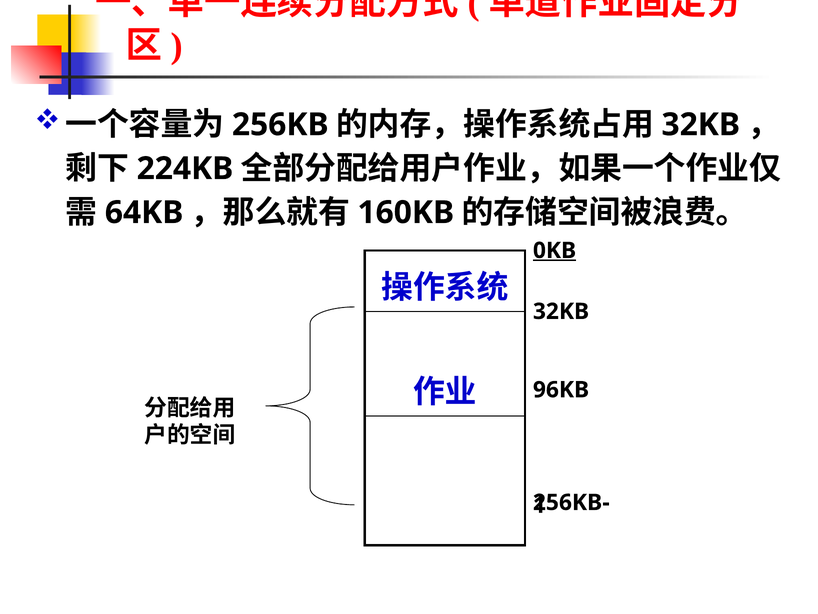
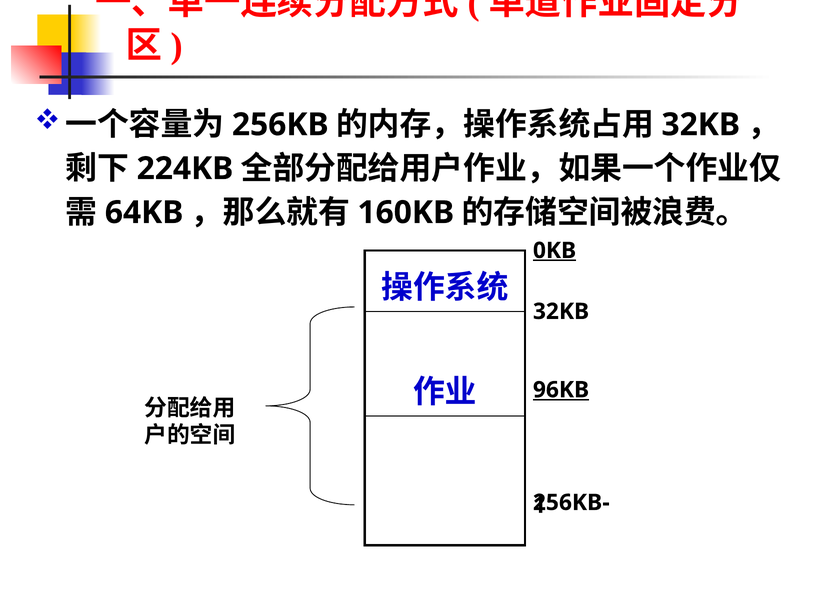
96KB underline: none -> present (561, 389)
